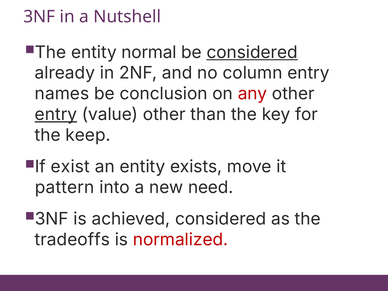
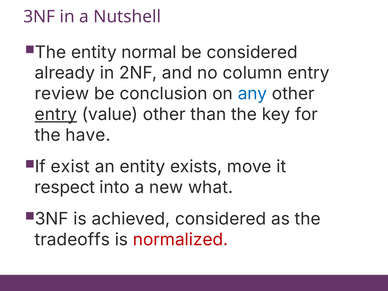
considered underline: present -> none (252, 52)
names: names -> review (62, 94)
any colour: red -> blue (252, 94)
keep: keep -> have (88, 135)
pattern: pattern -> respect (65, 187)
need: need -> what (211, 187)
